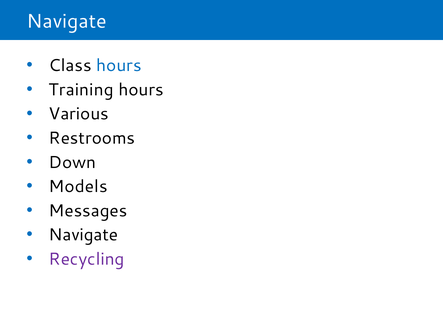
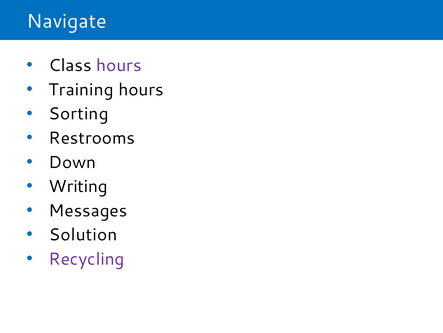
hours colour: blue -> purple (119, 65)
Various: Various -> Sorting (79, 114)
Models: Models -> Writing (78, 186)
Navigate: Navigate -> Solution (83, 234)
